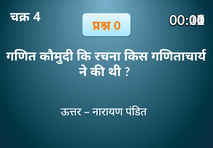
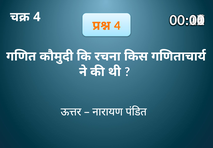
0: 0 -> 4 (117, 25)
